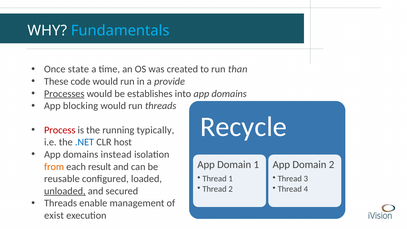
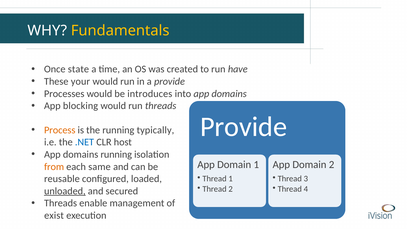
Fundamentals colour: light blue -> yellow (120, 31)
than: than -> have (238, 69)
code: code -> your (80, 81)
Processes underline: present -> none (64, 94)
establishes: establishes -> introduces (150, 94)
Recycle: Recycle -> Provide (244, 127)
Process colour: red -> orange (60, 130)
domains instead: instead -> running (116, 154)
result: result -> same (99, 167)
